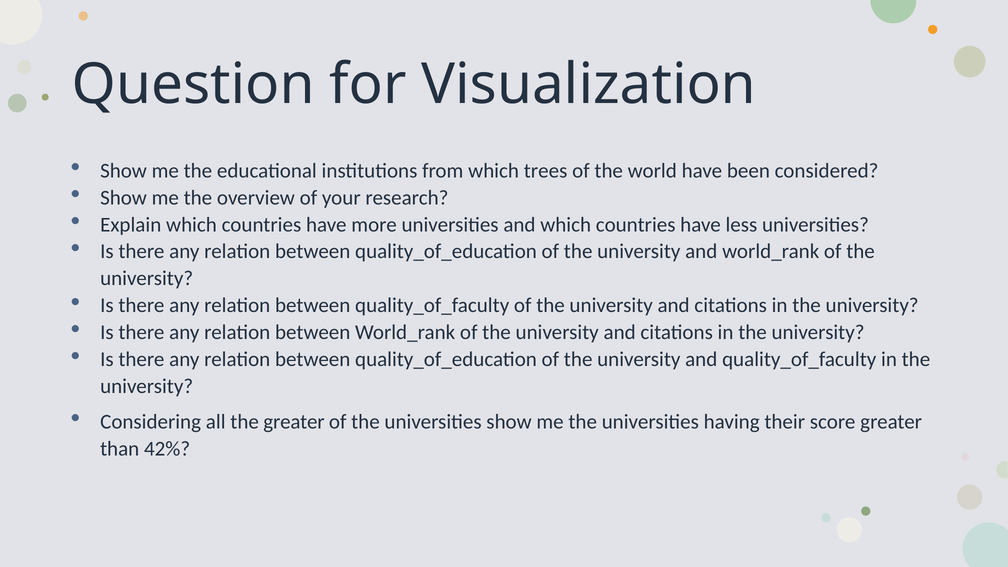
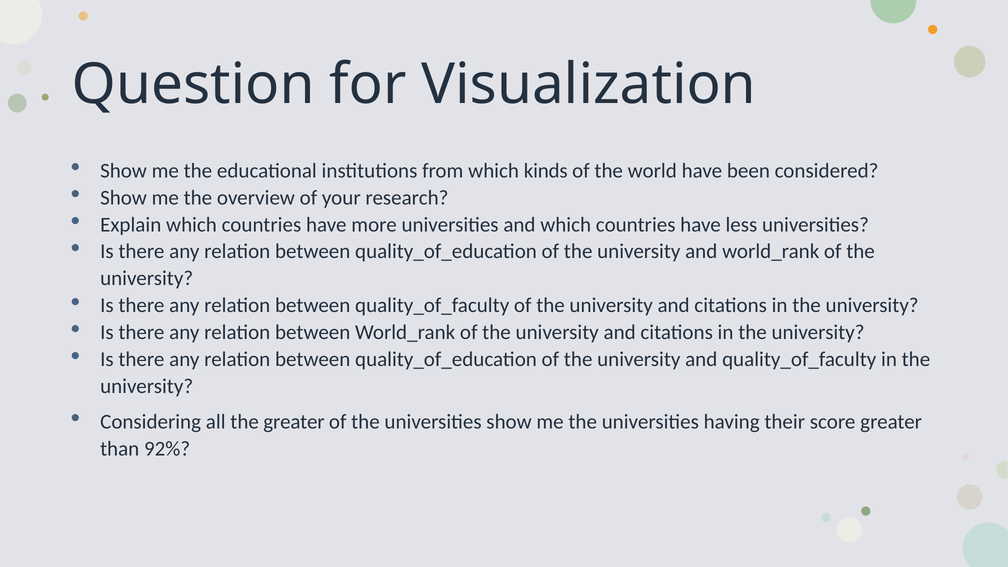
trees: trees -> kinds (546, 171)
42%: 42% -> 92% (167, 449)
